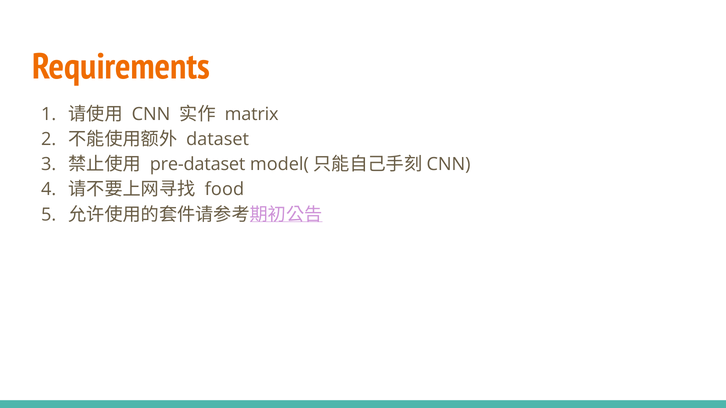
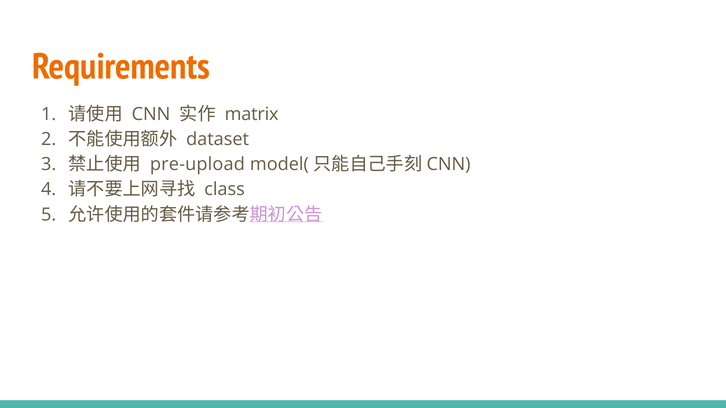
pre-dataset: pre-dataset -> pre-upload (197, 164)
food: food -> class (225, 189)
